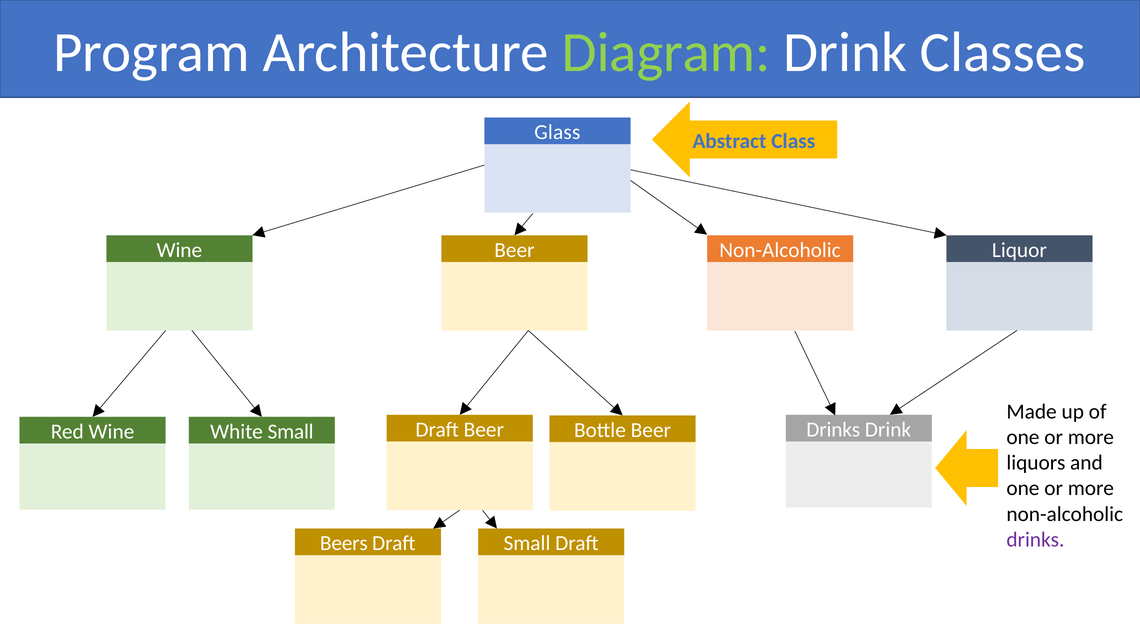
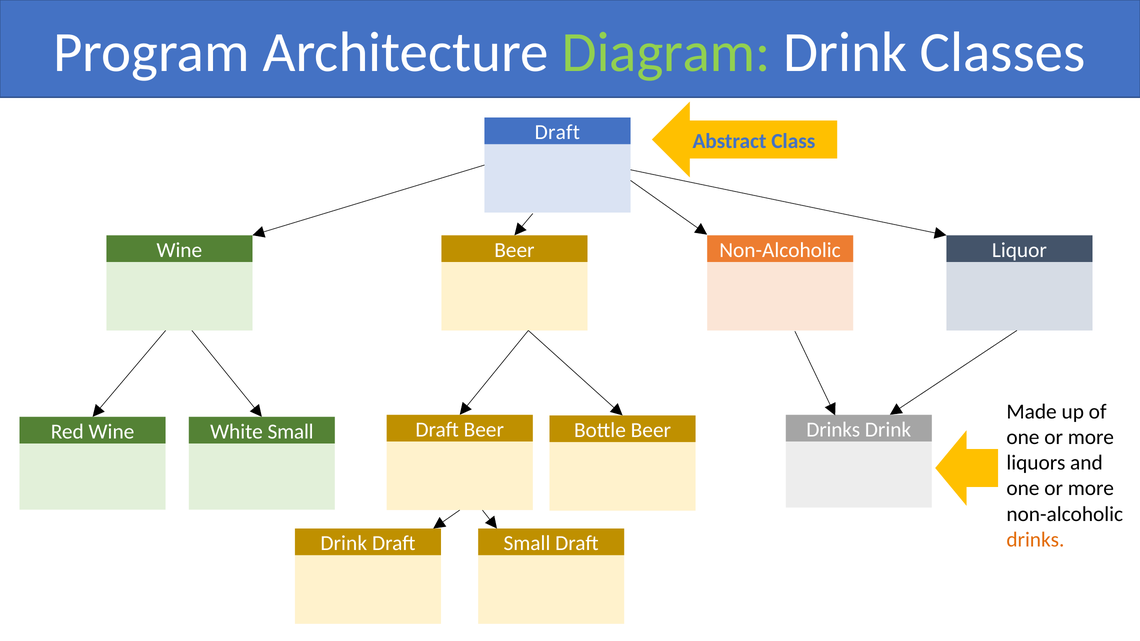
Glass: Glass -> Draft (557, 132)
drinks colour: purple -> orange (1035, 540)
Beers: Beers -> Drink (344, 544)
